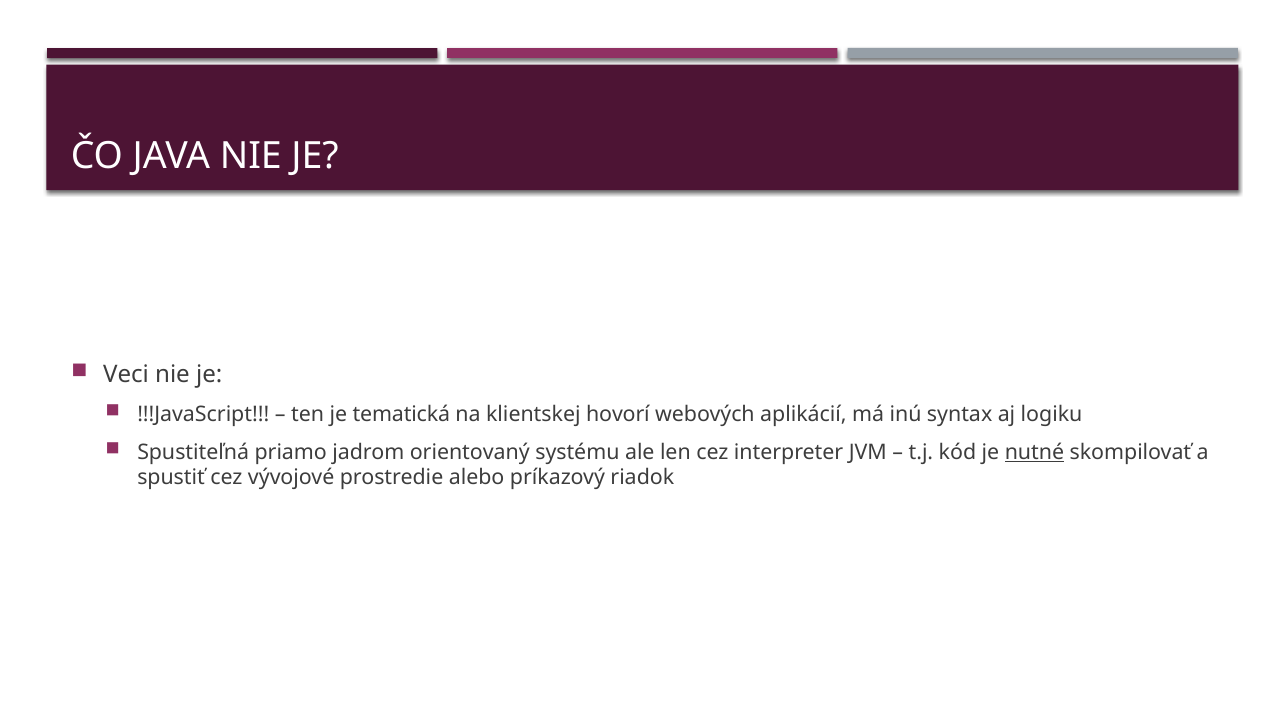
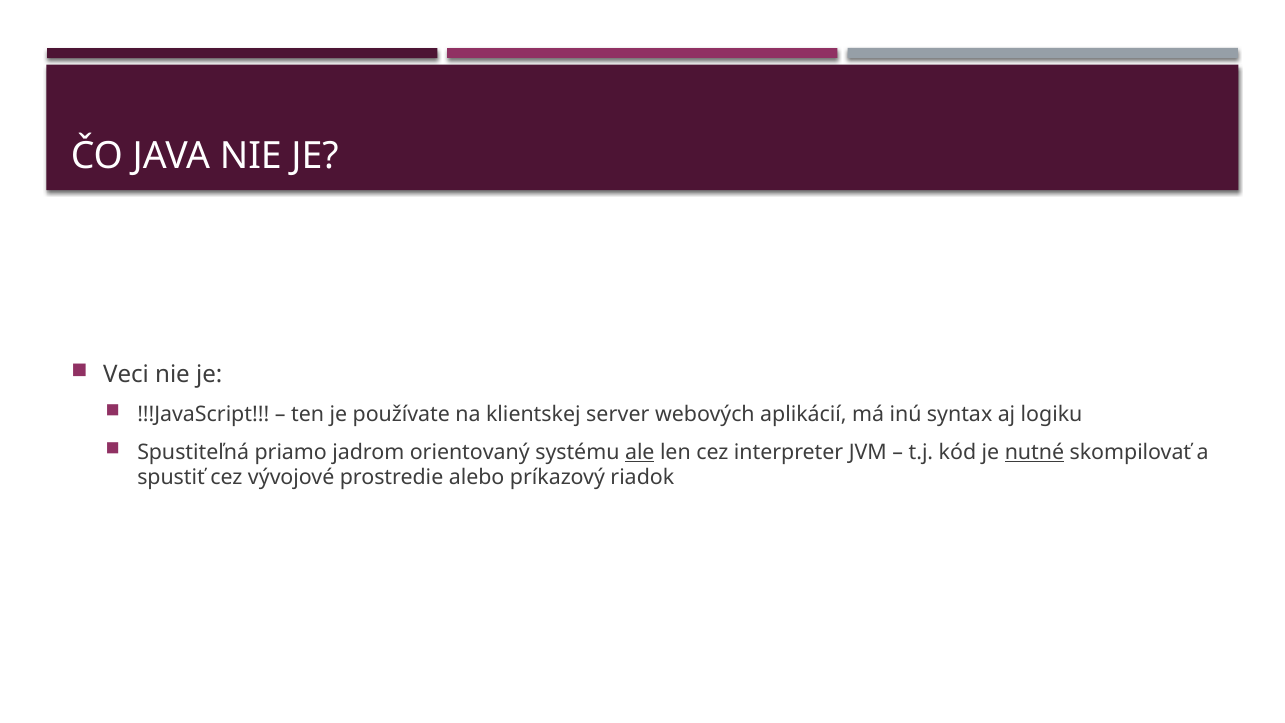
tematická: tematická -> používate (401, 414)
hovorí: hovorí -> server (618, 414)
ale underline: none -> present (640, 452)
